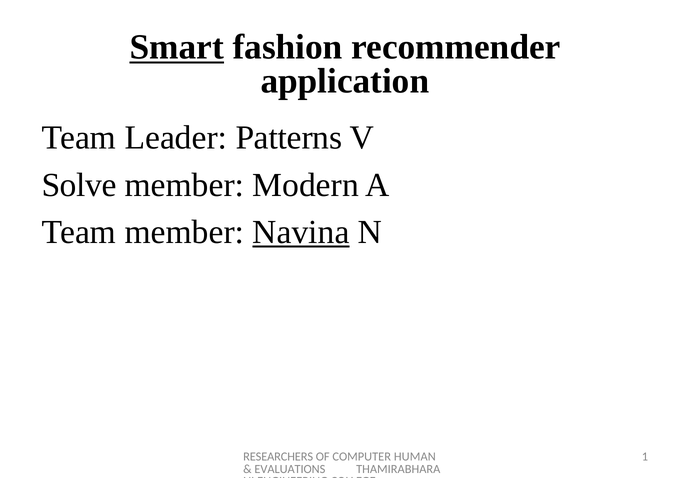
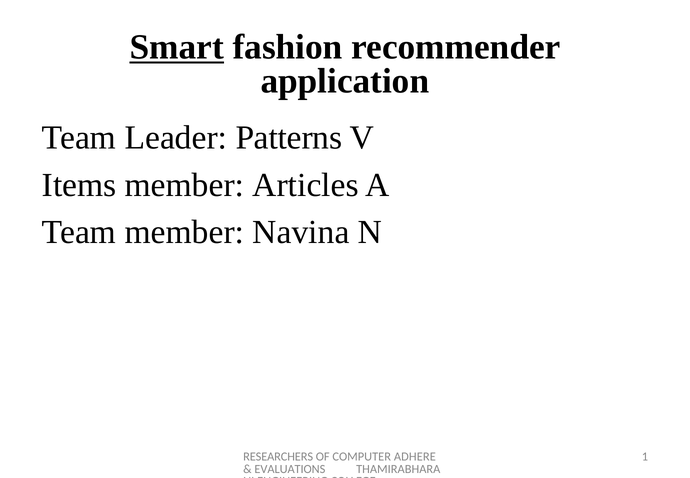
Solve: Solve -> Items (79, 185)
Modern: Modern -> Articles (306, 185)
Navina underline: present -> none (301, 232)
HUMAN: HUMAN -> ADHERE (415, 456)
